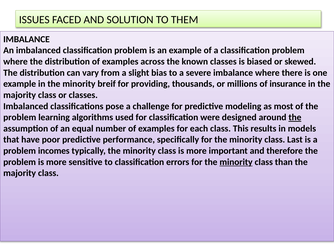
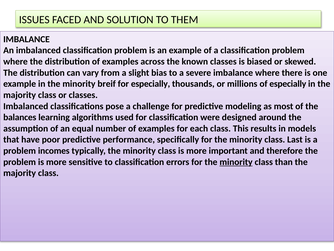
for providing: providing -> especially (151, 84)
of insurance: insurance -> especially (288, 84)
problem: problem -> balances (20, 117)
the underline: present -> none (295, 117)
